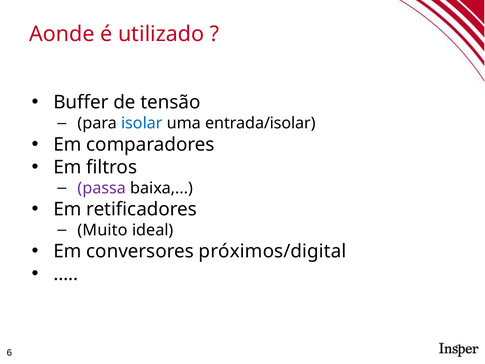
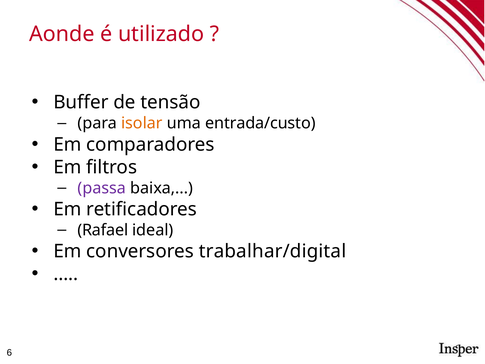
isolar colour: blue -> orange (142, 123)
entrada/isolar: entrada/isolar -> entrada/custo (260, 123)
Muito: Muito -> Rafael (103, 230)
próximos/digital: próximos/digital -> trabalhar/digital (273, 251)
